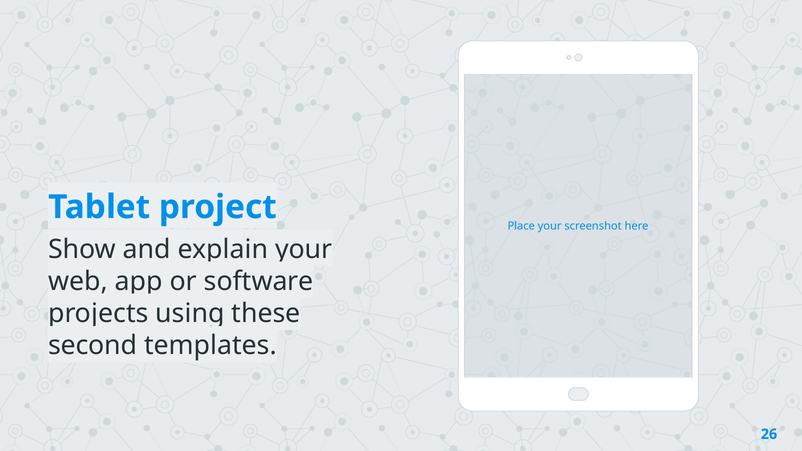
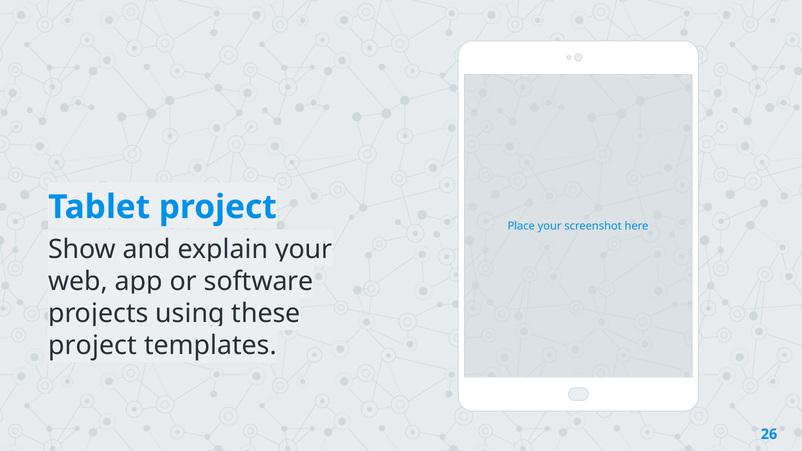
second: second -> project (93, 346)
